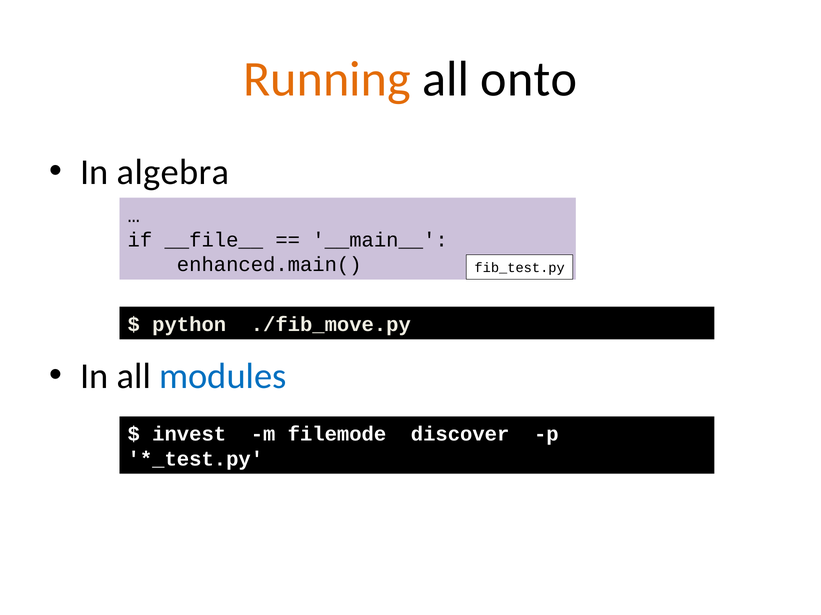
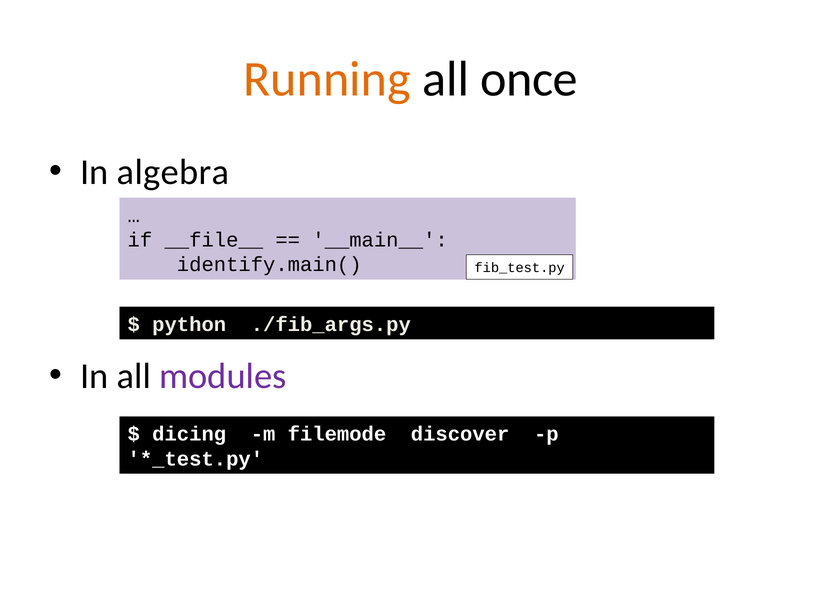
onto: onto -> once (529, 79)
enhanced.main(: enhanced.main( -> identify.main( (269, 265)
./fib_move.py: ./fib_move.py -> ./fib_args.py (331, 325)
modules colour: blue -> purple (223, 377)
invest: invest -> dicing (189, 435)
